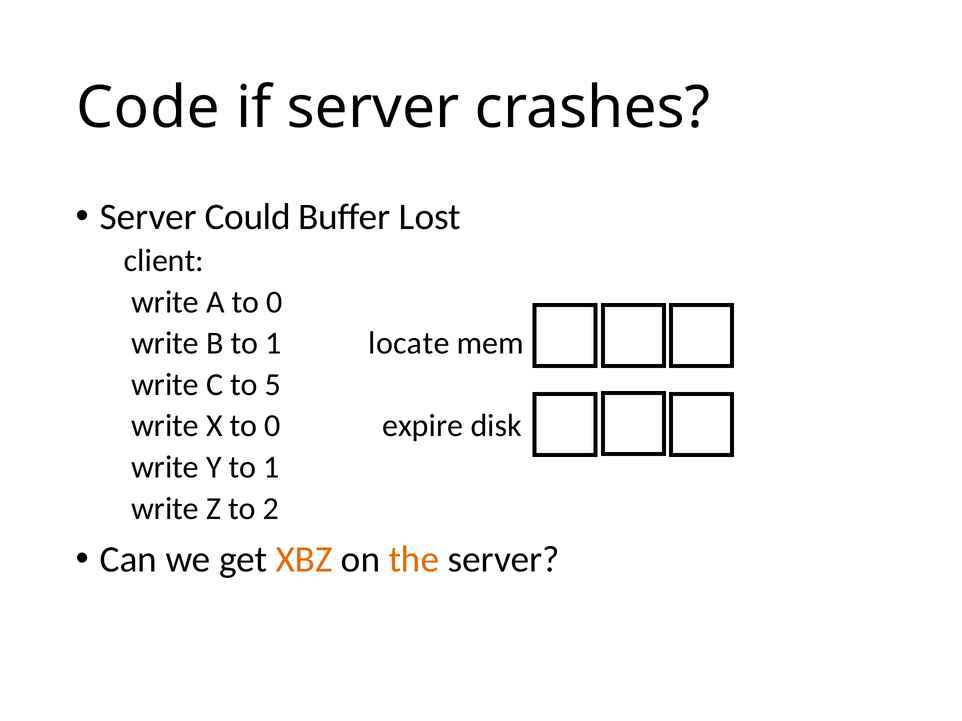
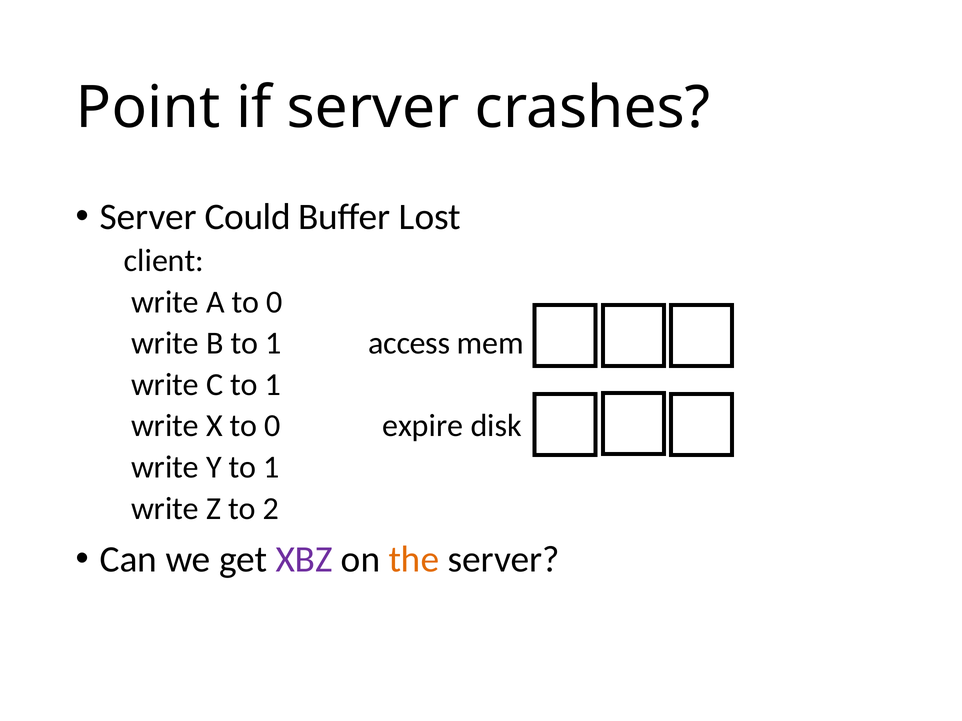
Code: Code -> Point (148, 108)
locate: locate -> access (409, 344)
C to 5: 5 -> 1 (273, 385)
XBZ colour: orange -> purple (304, 560)
